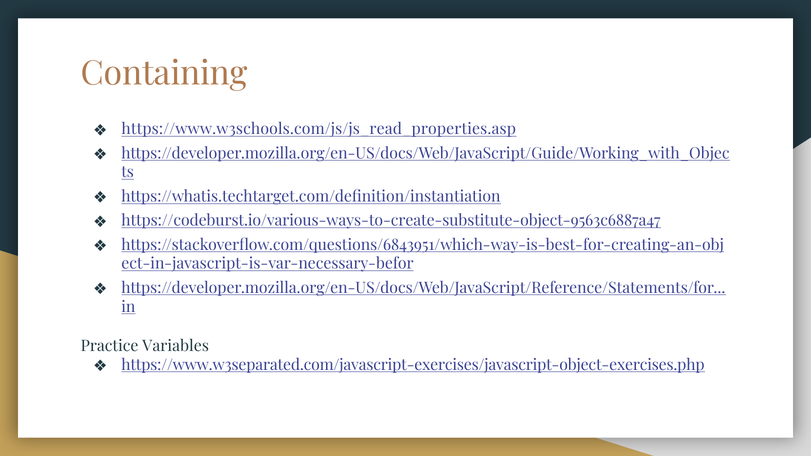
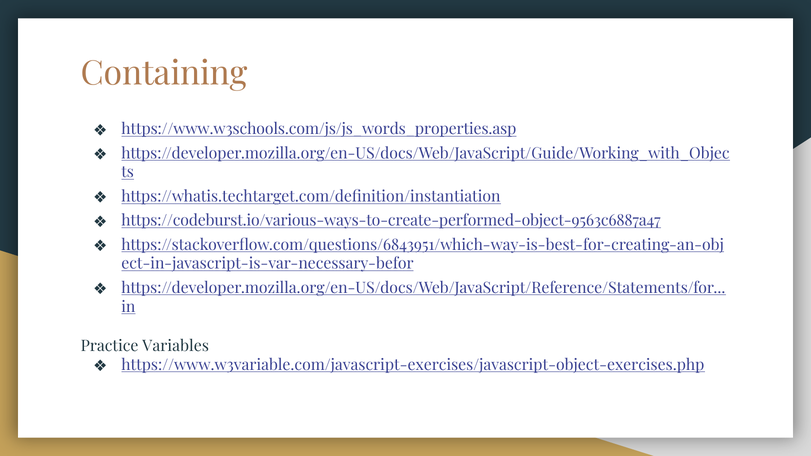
https://www.w3schools.com/js/js_read_properties.asp: https://www.w3schools.com/js/js_read_properties.asp -> https://www.w3schools.com/js/js_words_properties.asp (319, 129)
https://codeburst.io/various-ways-to-create-substitute-object-9563c6887a47: https://codeburst.io/various-ways-to-create-substitute-object-9563c6887a47 -> https://codeburst.io/various-ways-to-create-performed-object-9563c6887a47 (391, 221)
https://www.w3separated.com/javascript-exercises/javascript-object-exercises.php: https://www.w3separated.com/javascript-exercises/javascript-object-exercises.php -> https://www.w3variable.com/javascript-exercises/javascript-object-exercises.php (413, 365)
